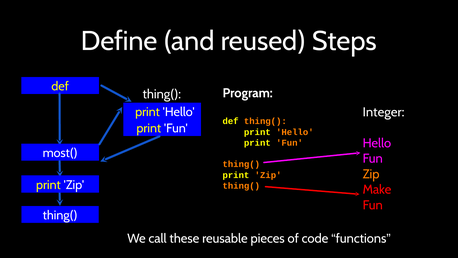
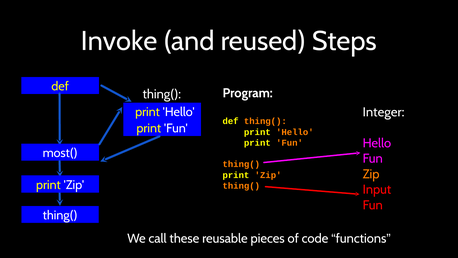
Define: Define -> Invoke (119, 41)
Make: Make -> Input (377, 189)
